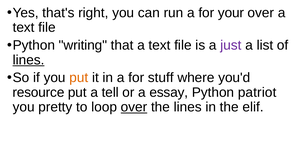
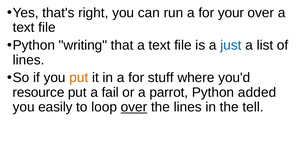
just colour: purple -> blue (231, 45)
lines underline: present -> none (29, 60)
tell: tell -> fail (110, 92)
essay: essay -> parrot (169, 92)
patriot: patriot -> added (257, 92)
pretty: pretty -> easily (55, 107)
elif: elif -> tell (253, 107)
